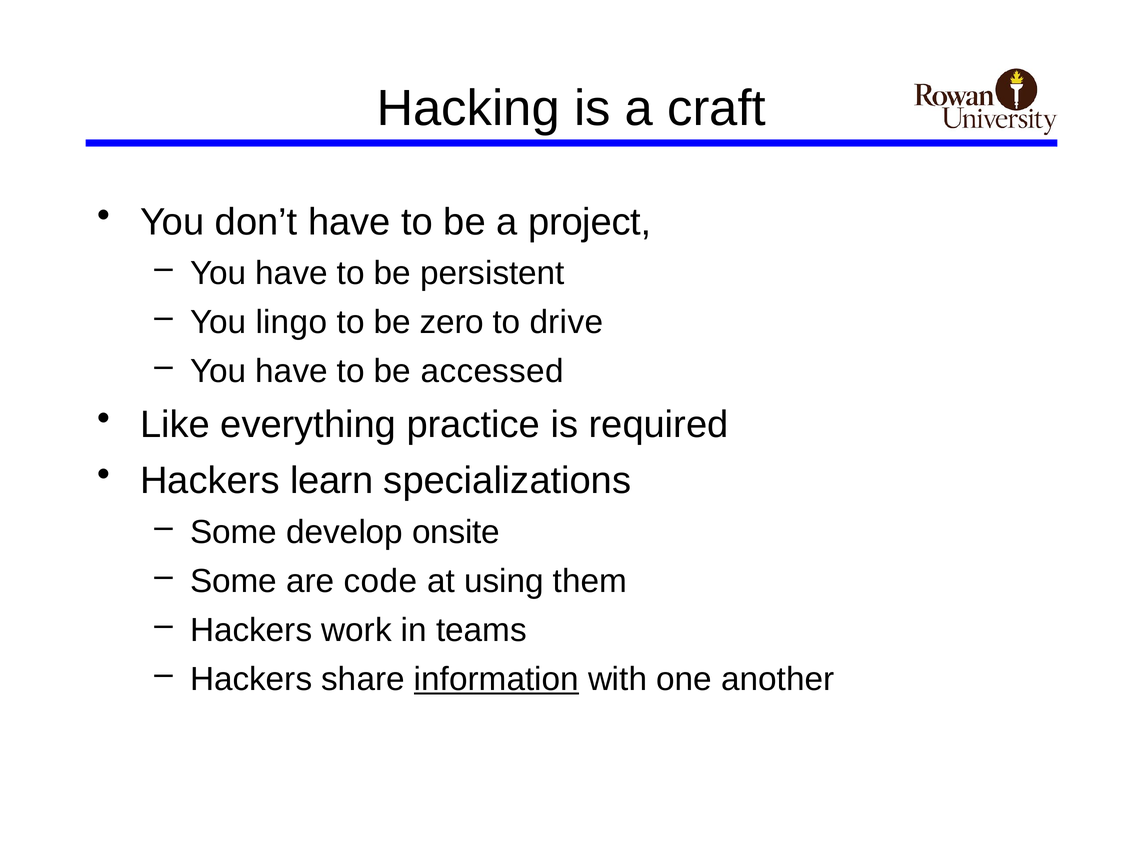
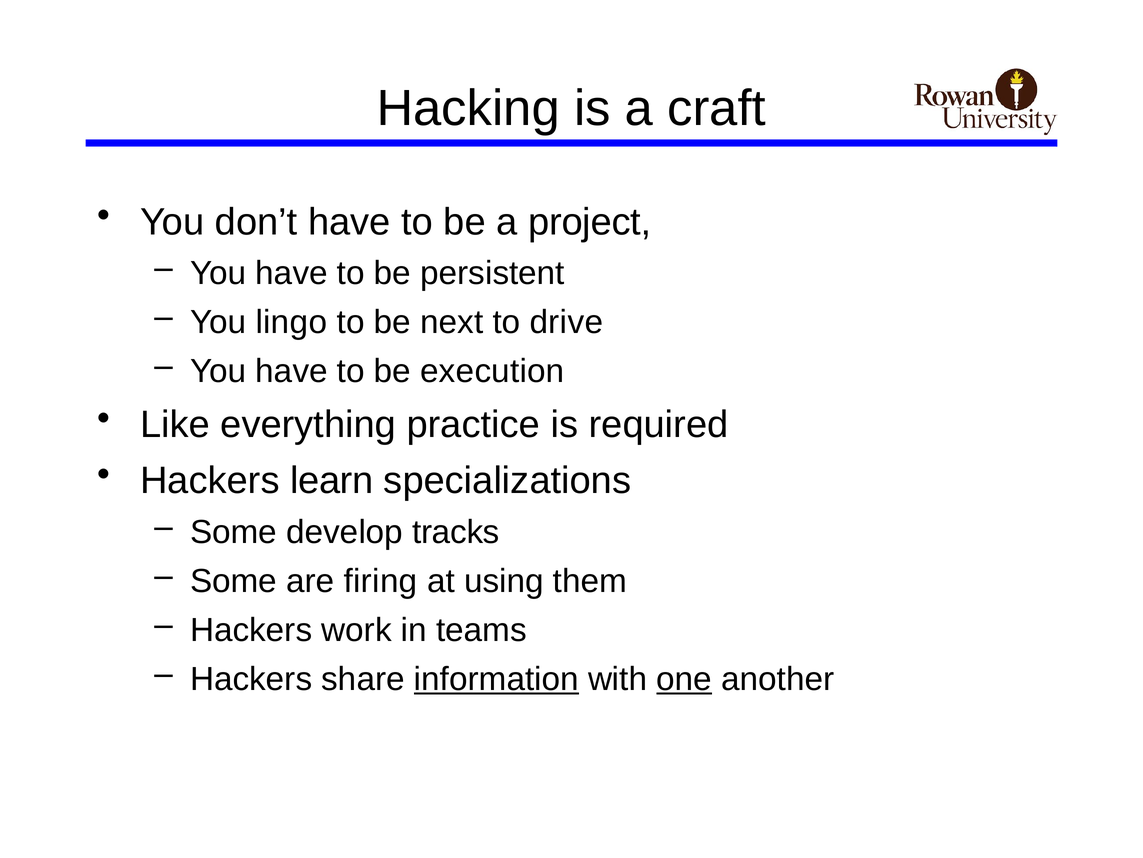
zero: zero -> next (452, 322)
accessed: accessed -> execution (492, 371)
onsite: onsite -> tracks (456, 532)
code: code -> firing (381, 581)
one underline: none -> present (684, 678)
